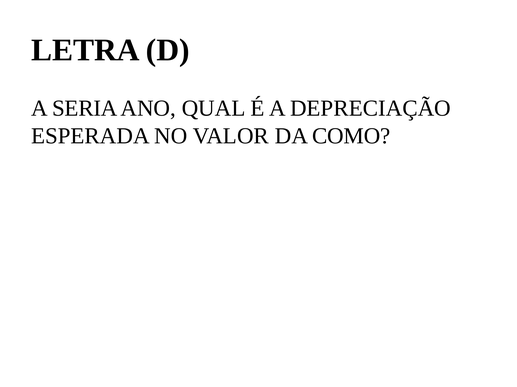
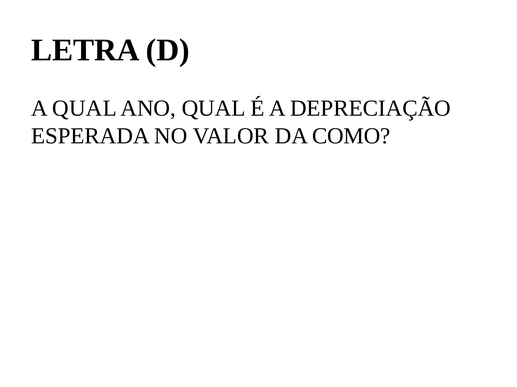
A SERIA: SERIA -> QUAL (85, 108)
